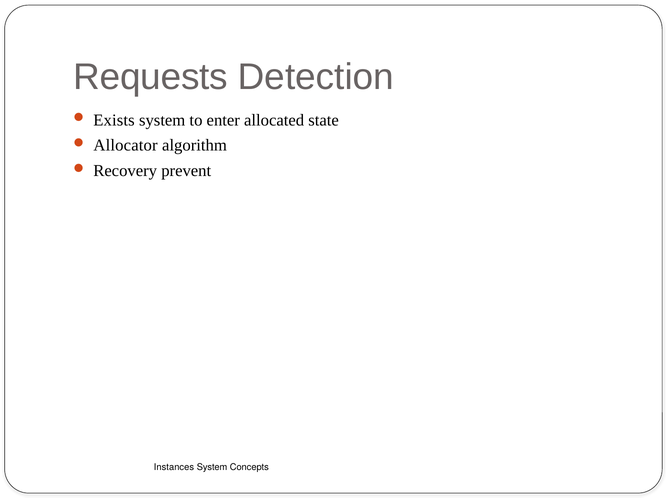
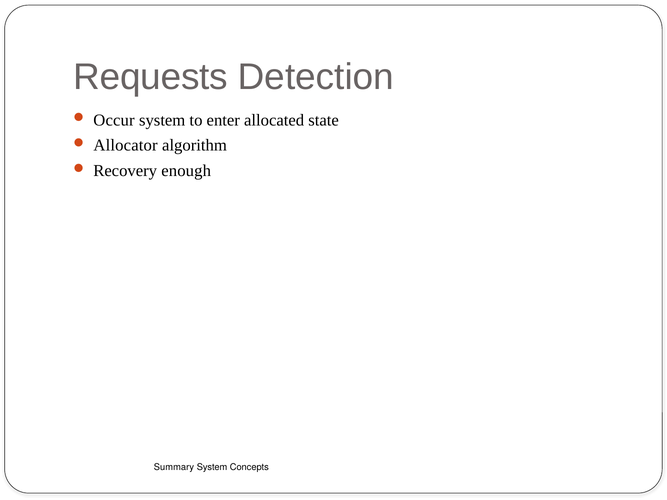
Exists: Exists -> Occur (114, 120)
prevent: prevent -> enough (186, 171)
Instances: Instances -> Summary (174, 468)
